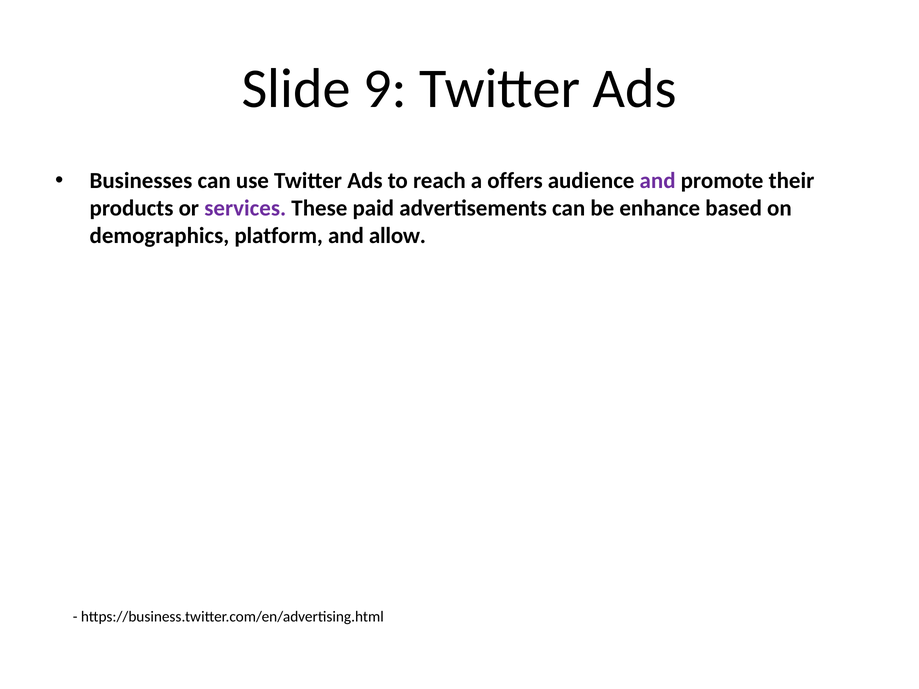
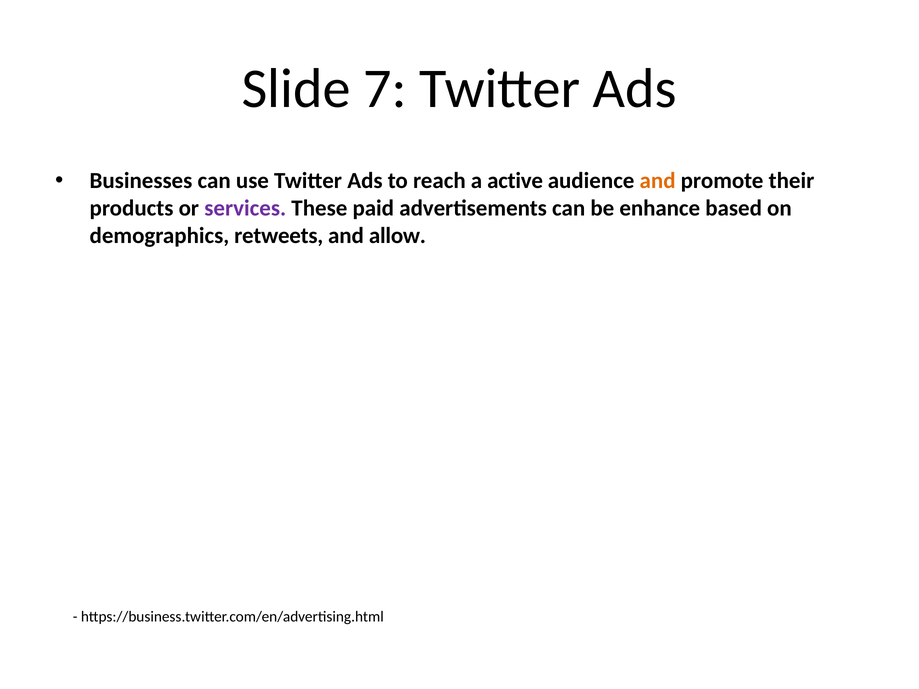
9: 9 -> 7 (385, 89)
offers: offers -> active (515, 181)
and colour: purple -> orange (658, 181)
platform: platform -> retweets (279, 236)
